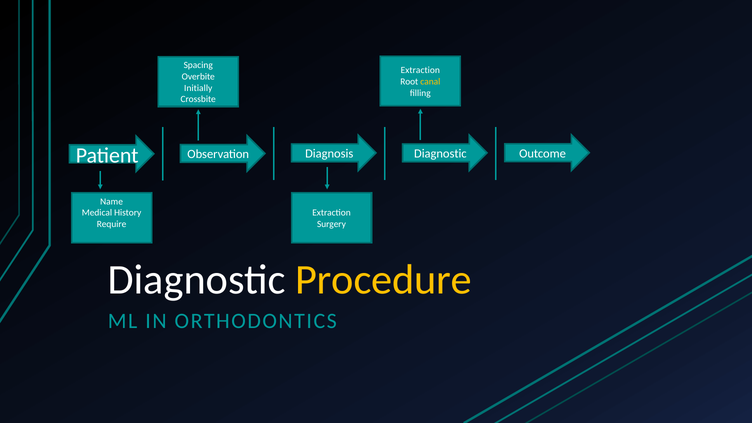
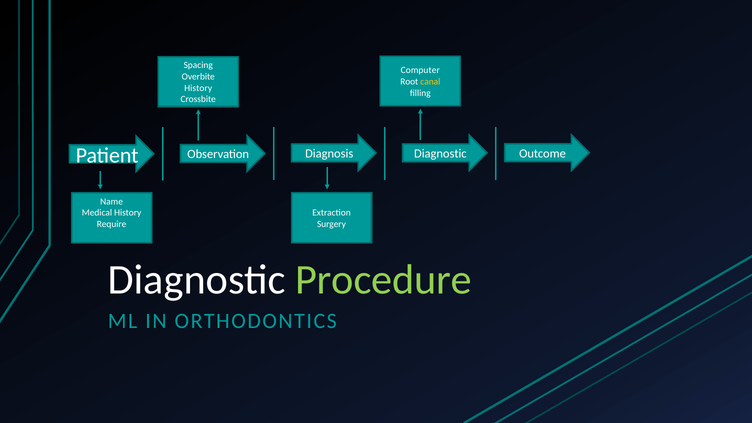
Extraction: Extraction -> Computer (420, 70)
Initially: Initially -> History (198, 88)
Procedure colour: yellow -> light green (384, 280)
